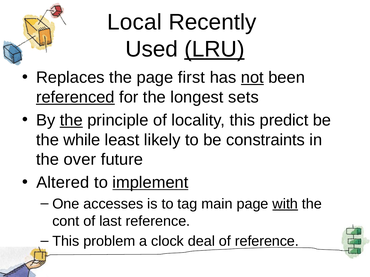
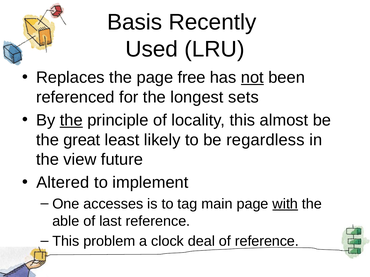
Local: Local -> Basis (135, 22)
LRU underline: present -> none (214, 49)
first: first -> free (192, 78)
referenced underline: present -> none (75, 97)
predict: predict -> almost (284, 120)
while: while -> great (82, 140)
constraints: constraints -> regardless (265, 140)
over: over -> view (80, 160)
implement underline: present -> none (150, 183)
cont: cont -> able (66, 221)
